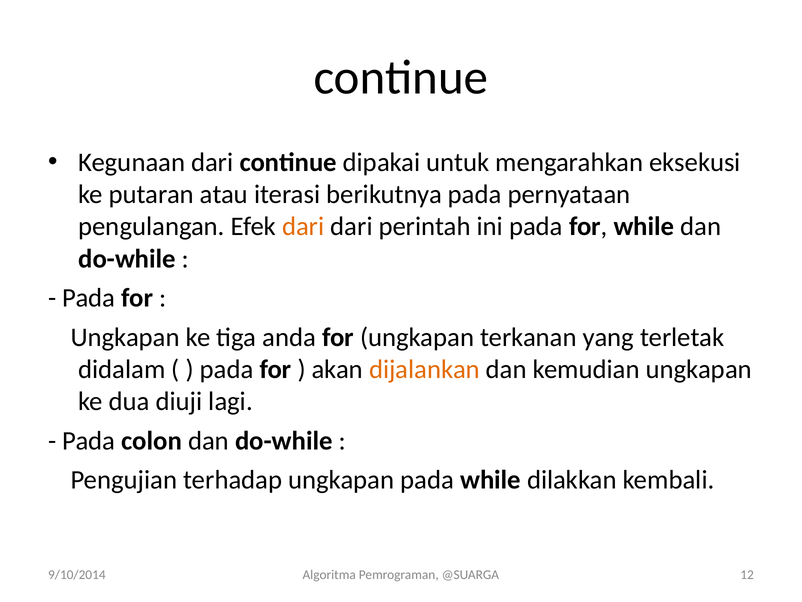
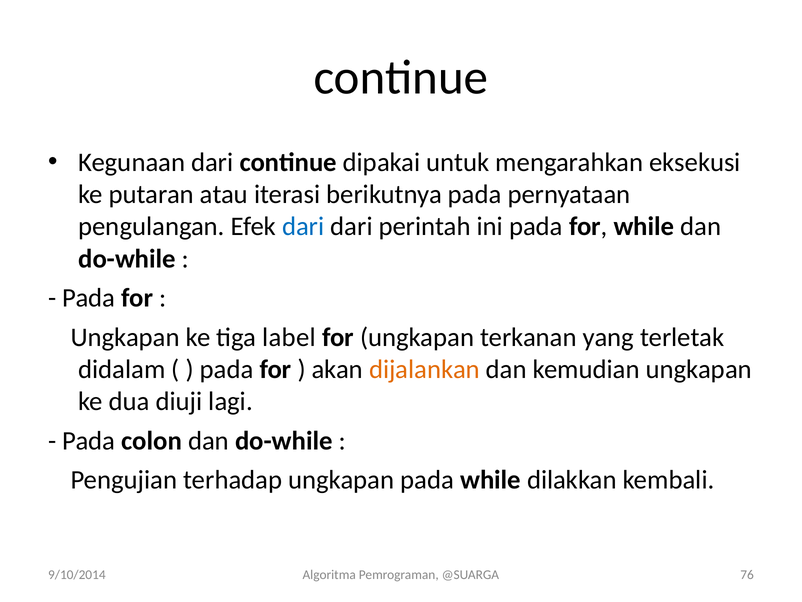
dari colour: orange -> blue (303, 226)
anda: anda -> label (289, 337)
12: 12 -> 76 (747, 574)
